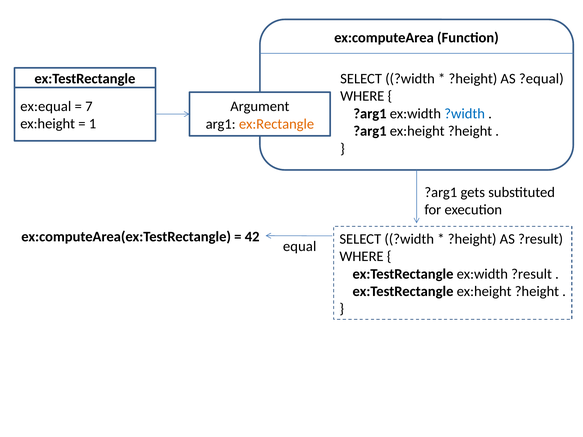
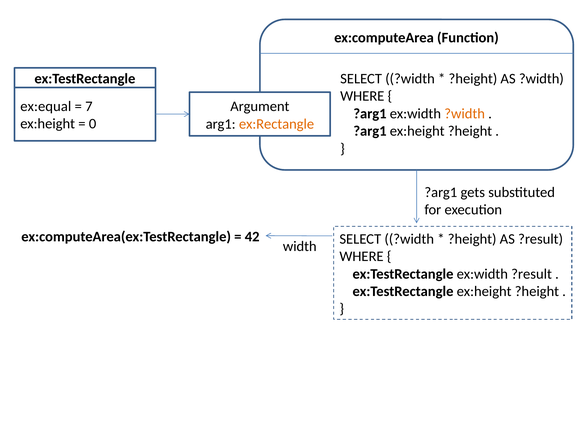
AS ?equal: ?equal -> ?width (541, 79)
?width colour: blue -> orange (465, 114)
1: 1 -> 0 (93, 124)
equal: equal -> width (300, 247)
